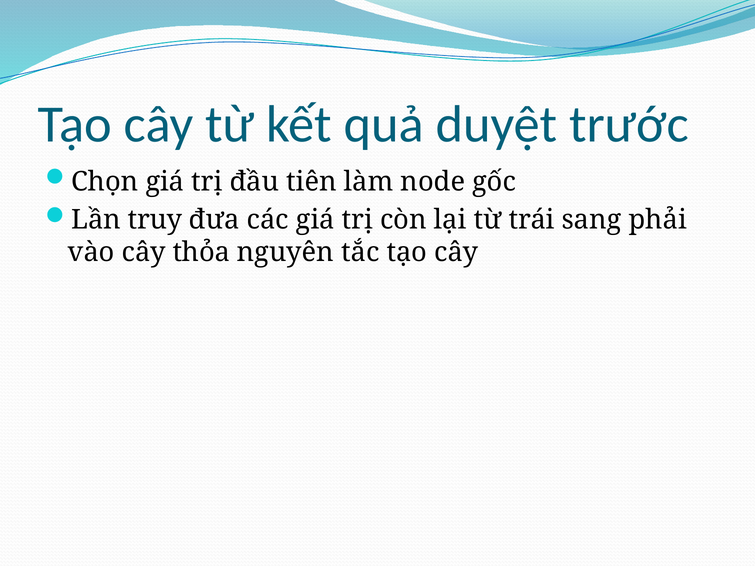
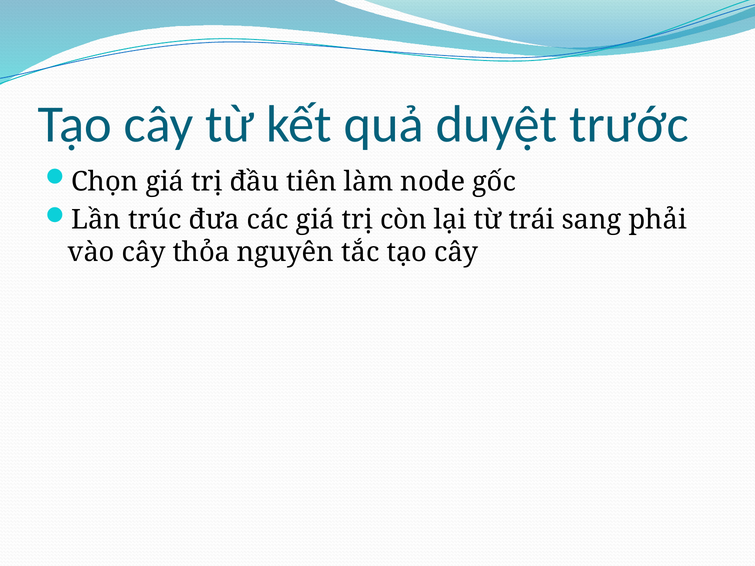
truy: truy -> trúc (155, 220)
